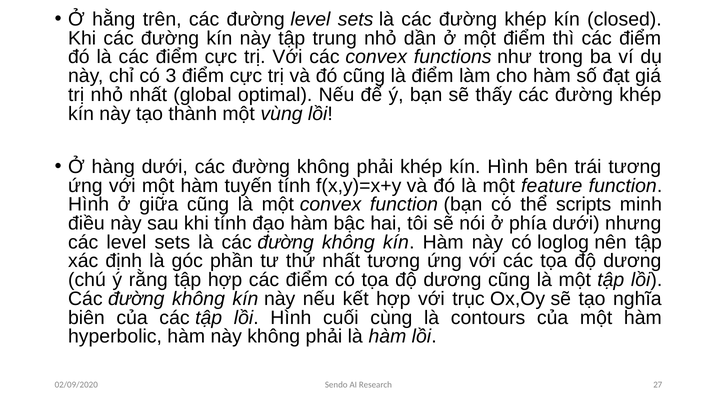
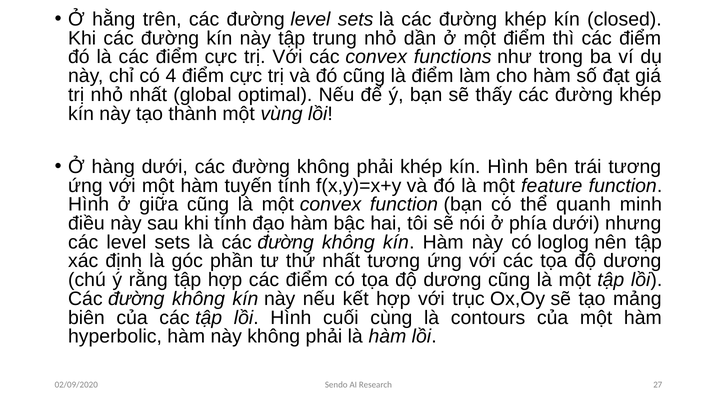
3: 3 -> 4 (171, 76)
scripts: scripts -> quanh (584, 205)
nghĩa: nghĩa -> mảng (637, 299)
